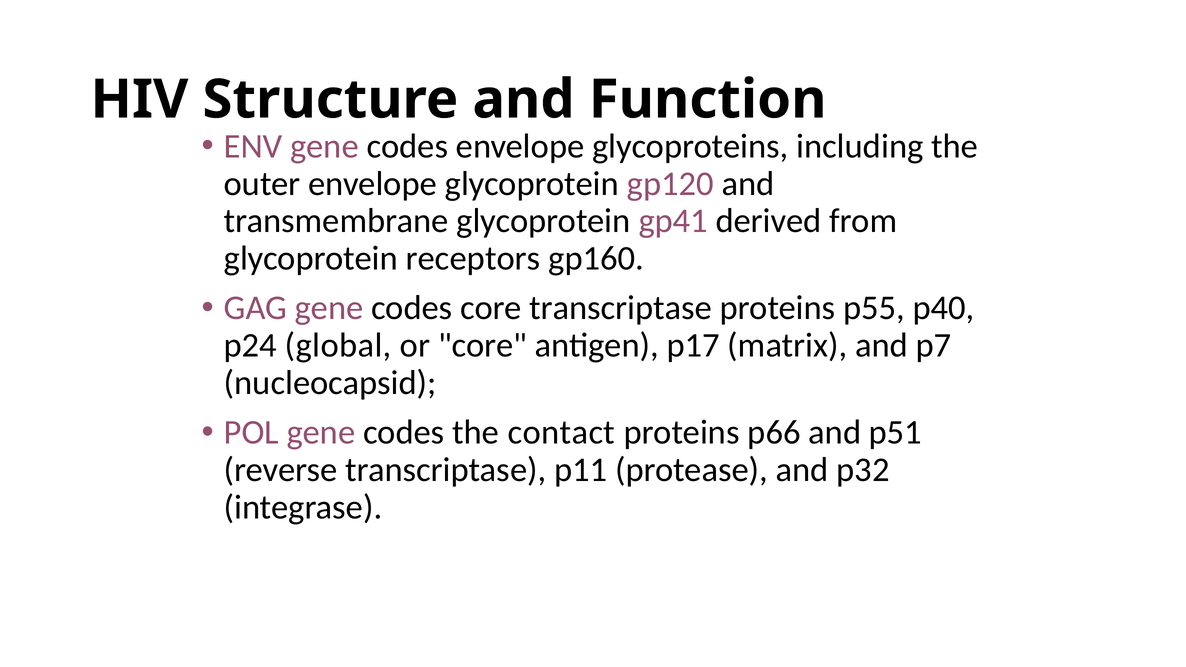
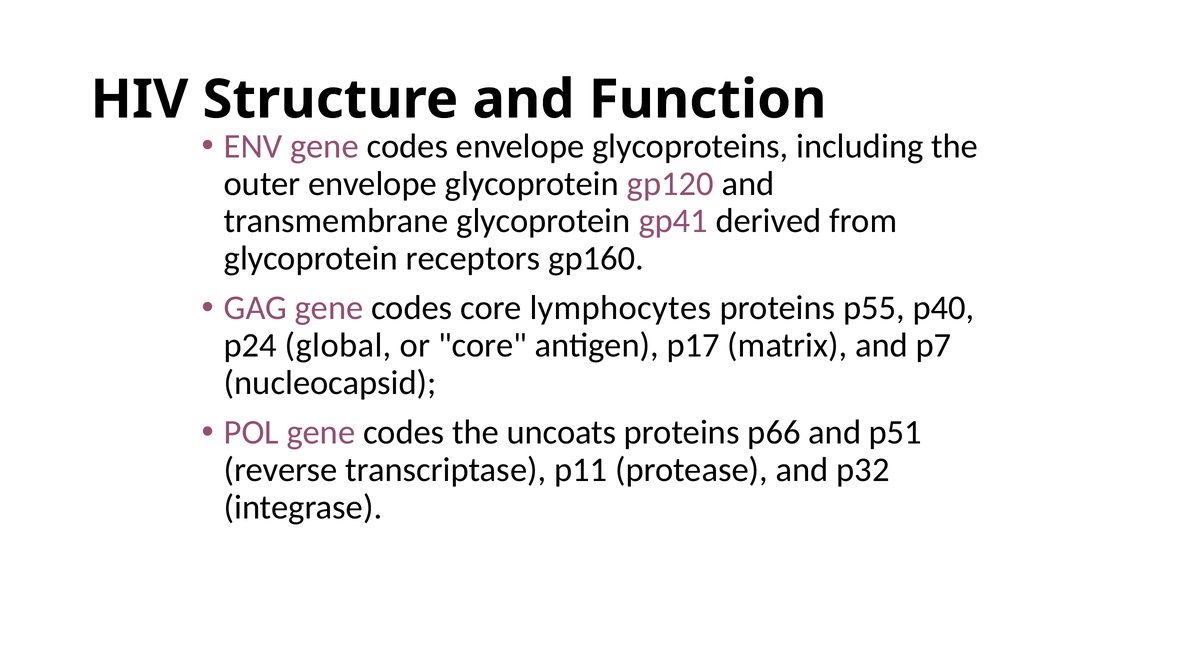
core transcriptase: transcriptase -> lymphocytes (620, 308)
contact: contact -> uncoats (562, 433)
